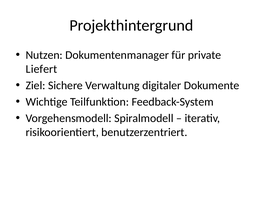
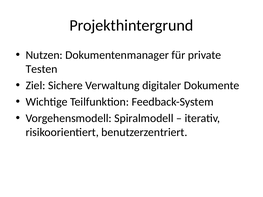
Liefert: Liefert -> Testen (42, 69)
